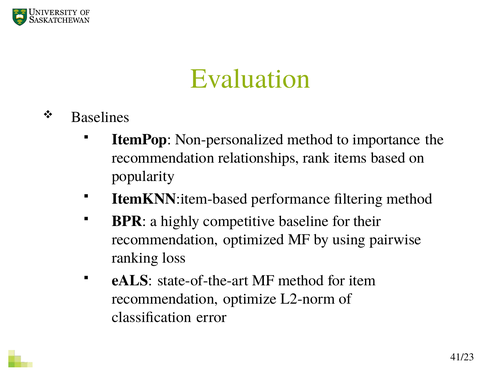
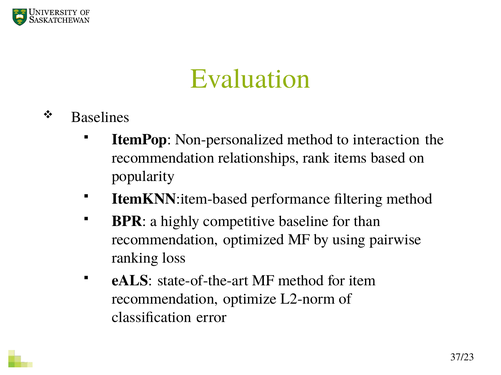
importance: importance -> interaction (386, 140)
their: their -> than (367, 222)
41/23: 41/23 -> 37/23 (462, 358)
